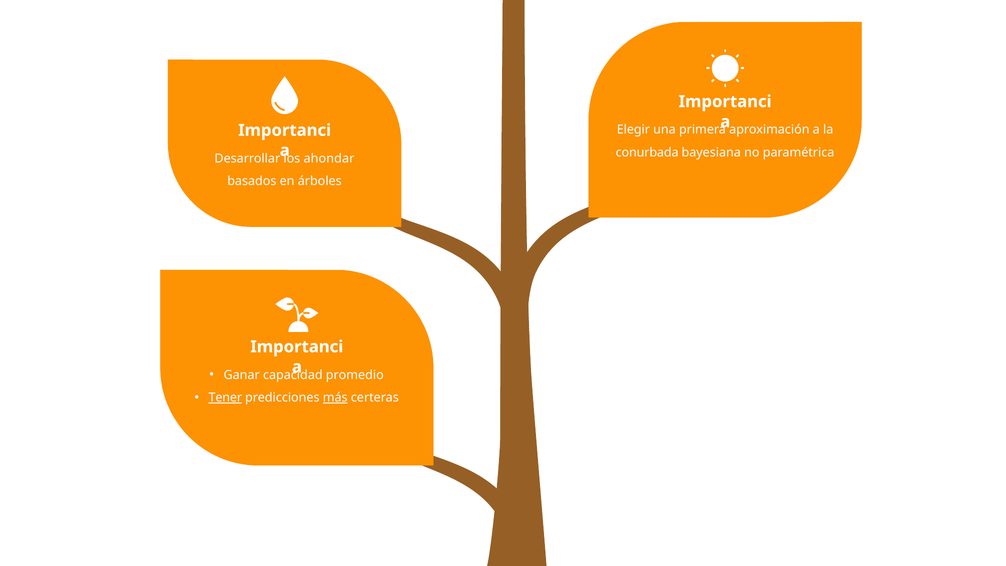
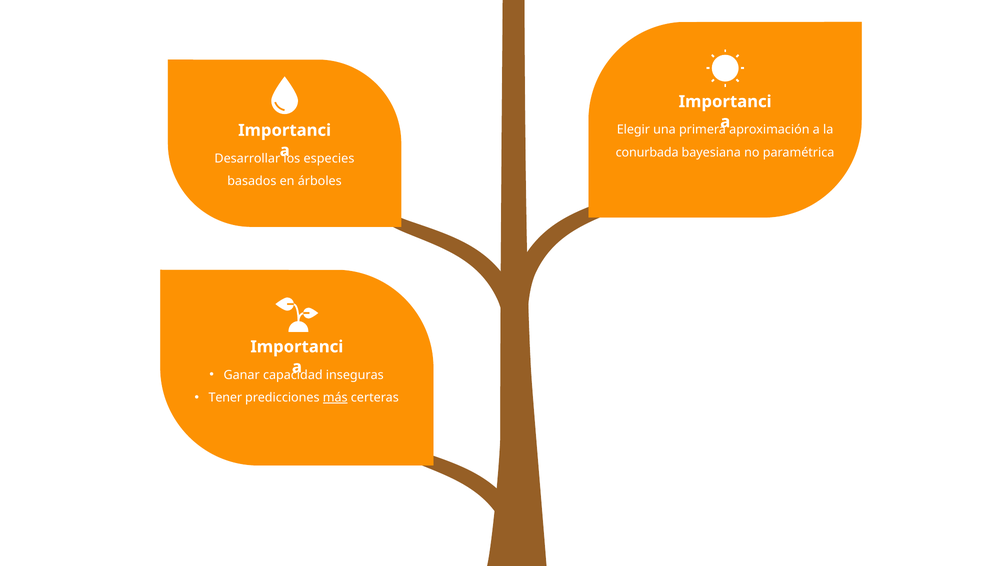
ahondar: ahondar -> especies (329, 158)
promedio: promedio -> inseguras (355, 375)
Tener underline: present -> none (225, 398)
